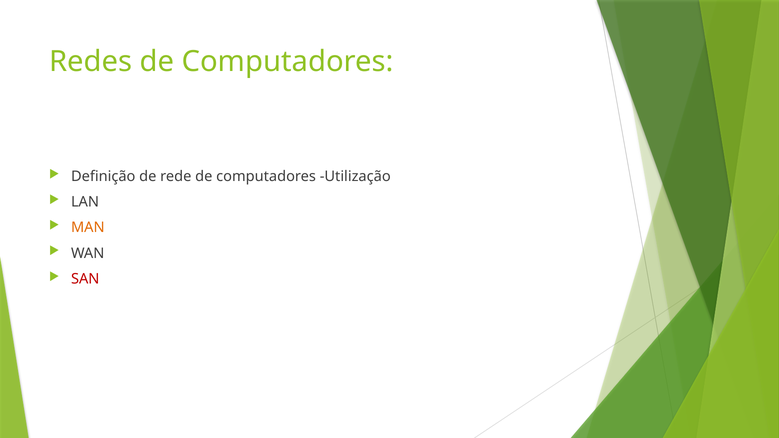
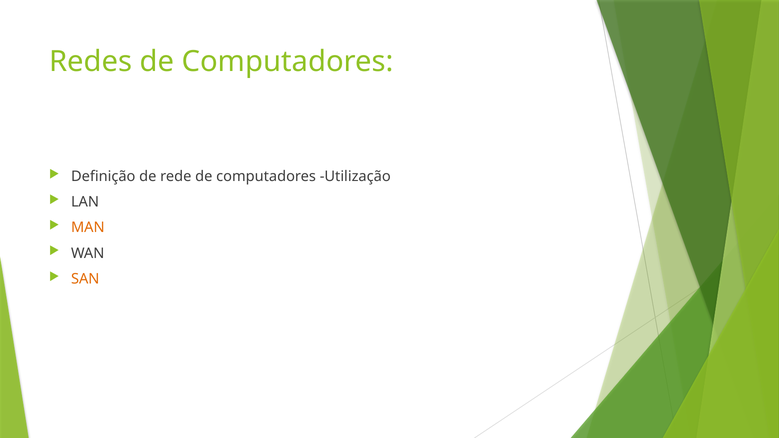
SAN colour: red -> orange (85, 279)
